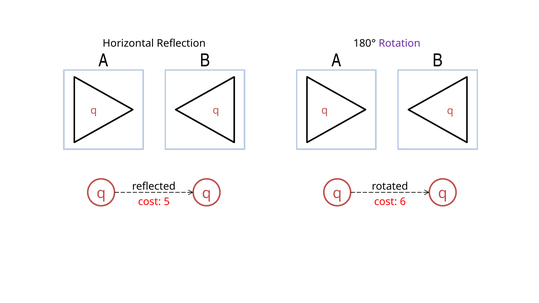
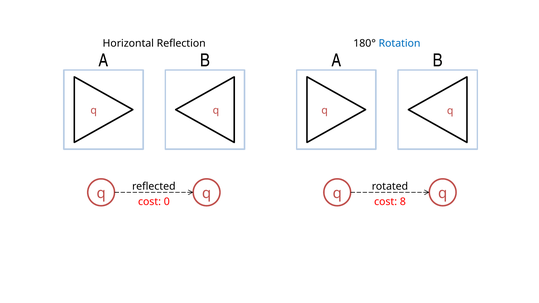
Rotation colour: purple -> blue (400, 44)
5: 5 -> 0 (167, 202)
6: 6 -> 8 (403, 202)
